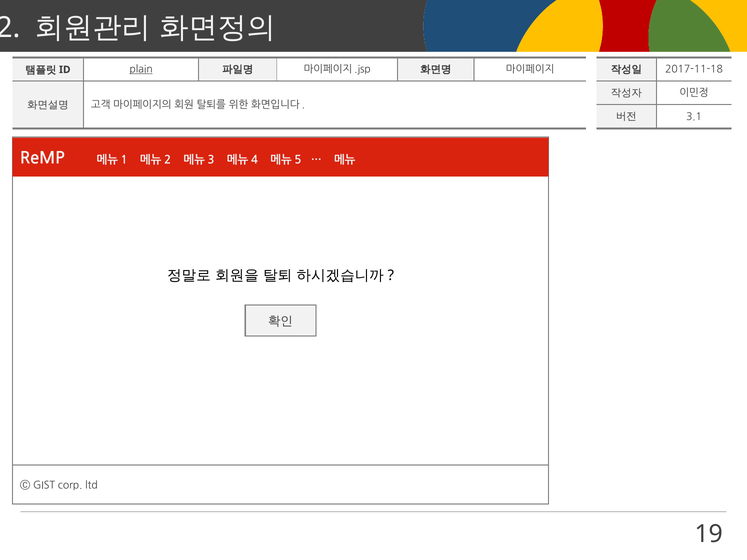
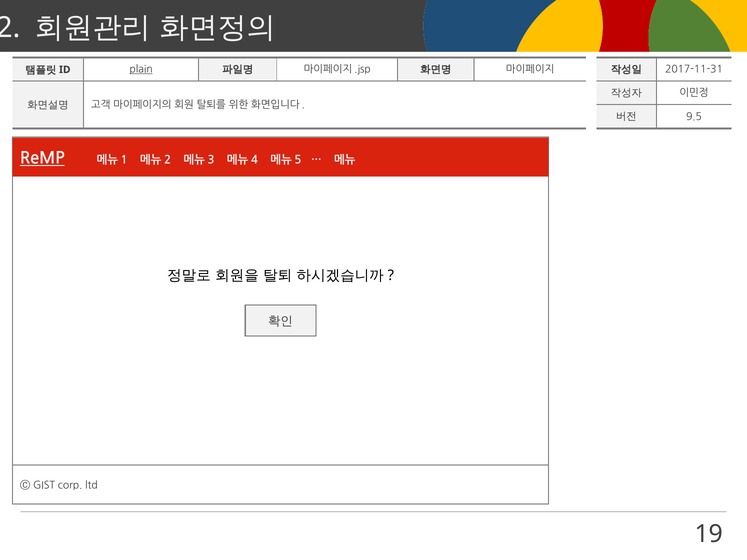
2017-11-18: 2017-11-18 -> 2017-11-31 (694, 69)
3.1: 3.1 -> 9.5 (694, 117)
ReMP underline: none -> present (42, 158)
